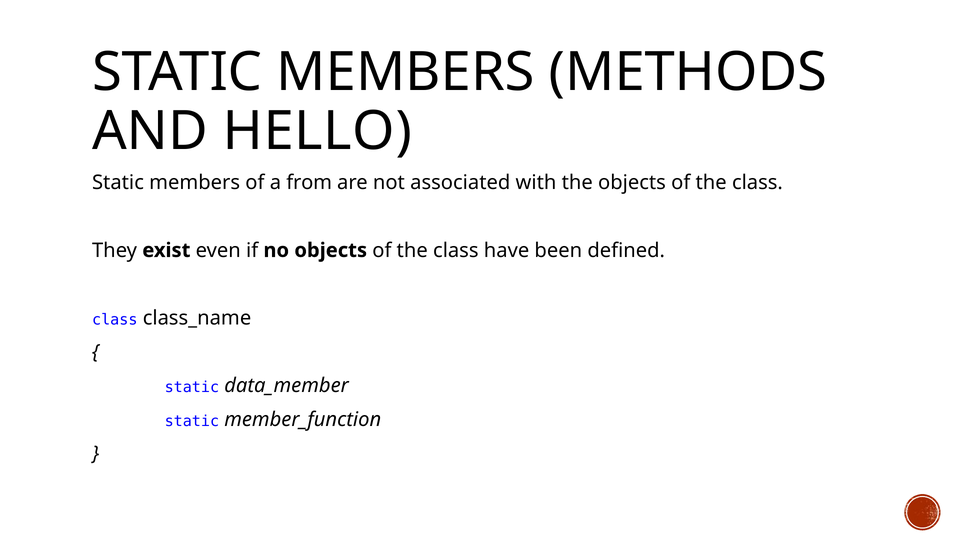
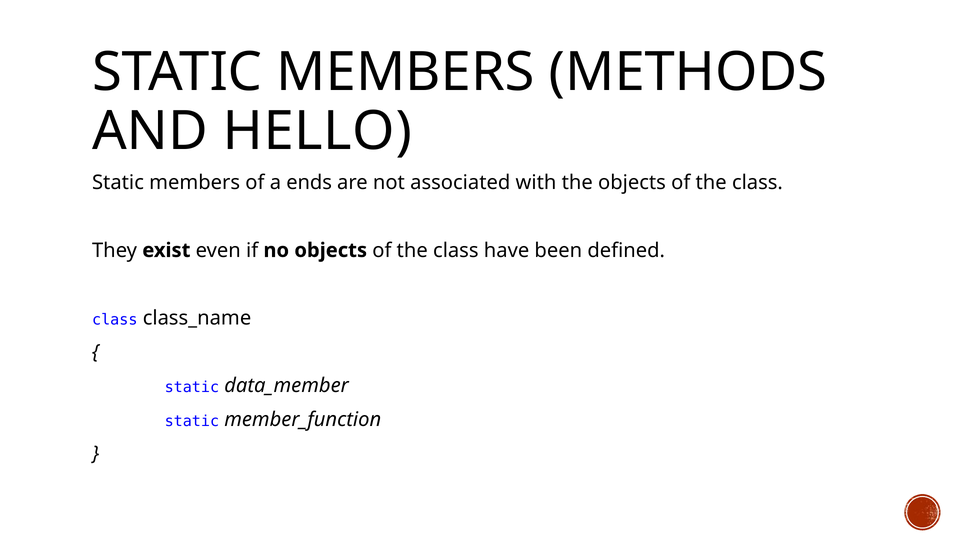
from: from -> ends (309, 183)
